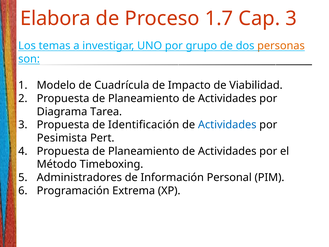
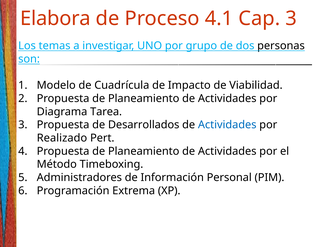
1.7: 1.7 -> 4.1 (219, 18)
personas colour: orange -> black (281, 46)
Identificación: Identificación -> Desarrollados (144, 125)
Pesimista: Pesimista -> Realizado (62, 138)
